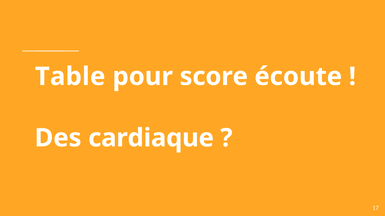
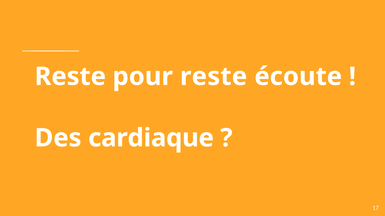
Table: Table -> Reste (70, 77)
pour score: score -> reste (214, 77)
